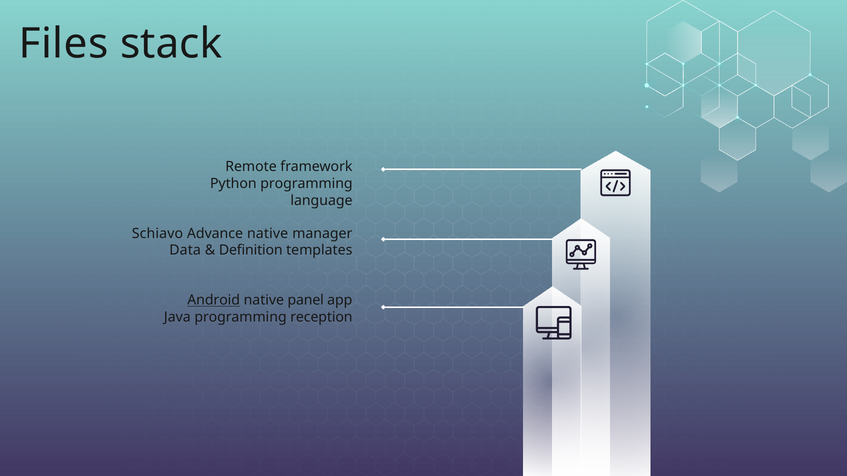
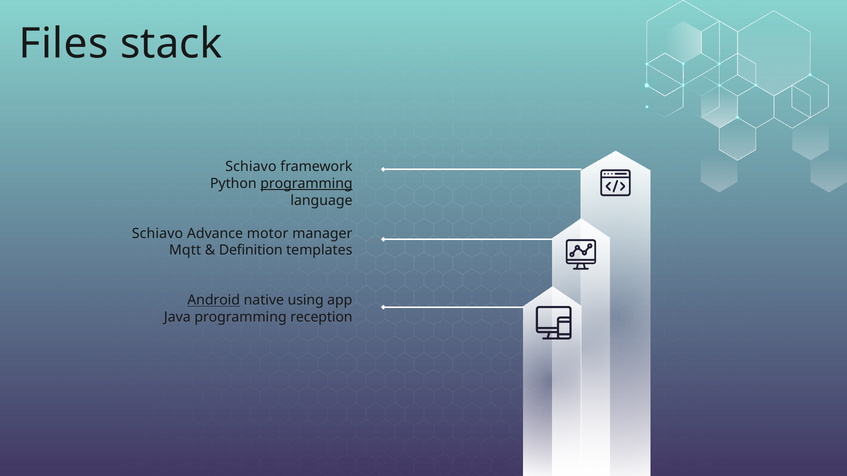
Remote: Remote -> Schiavo (251, 167)
programming underline: none -> present (306, 184)
Advance native: native -> motor (268, 234)
Data: Data -> Mqtt (185, 251)
panel: panel -> using (306, 300)
